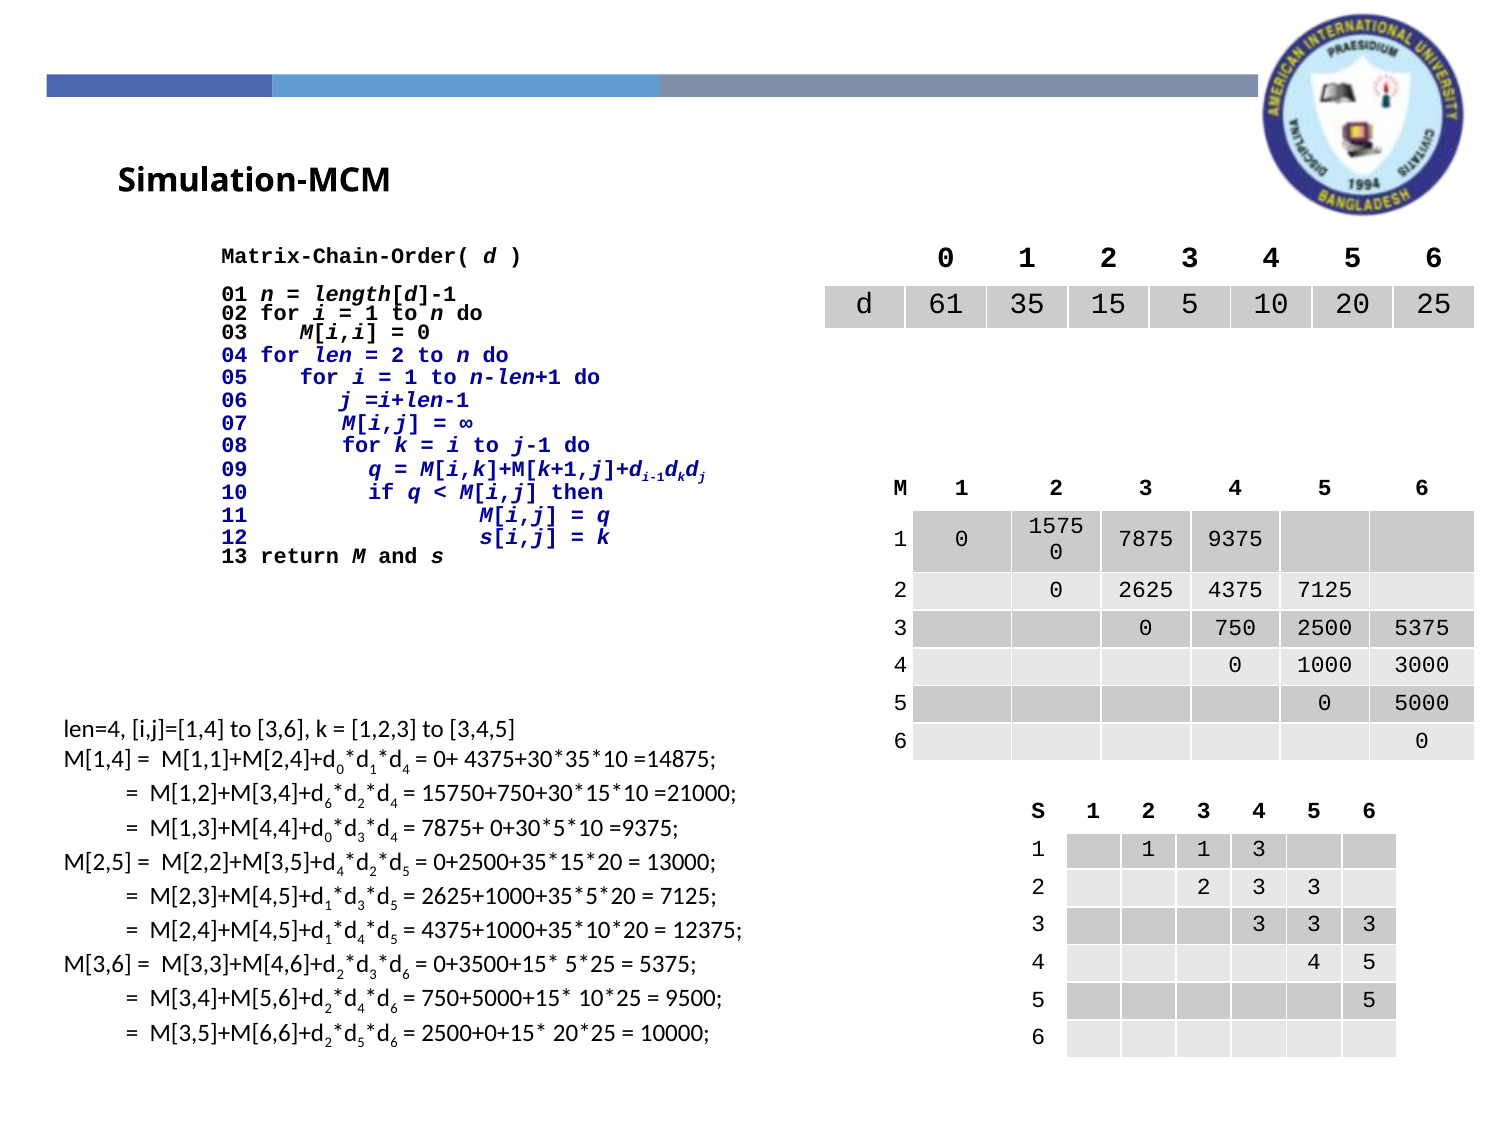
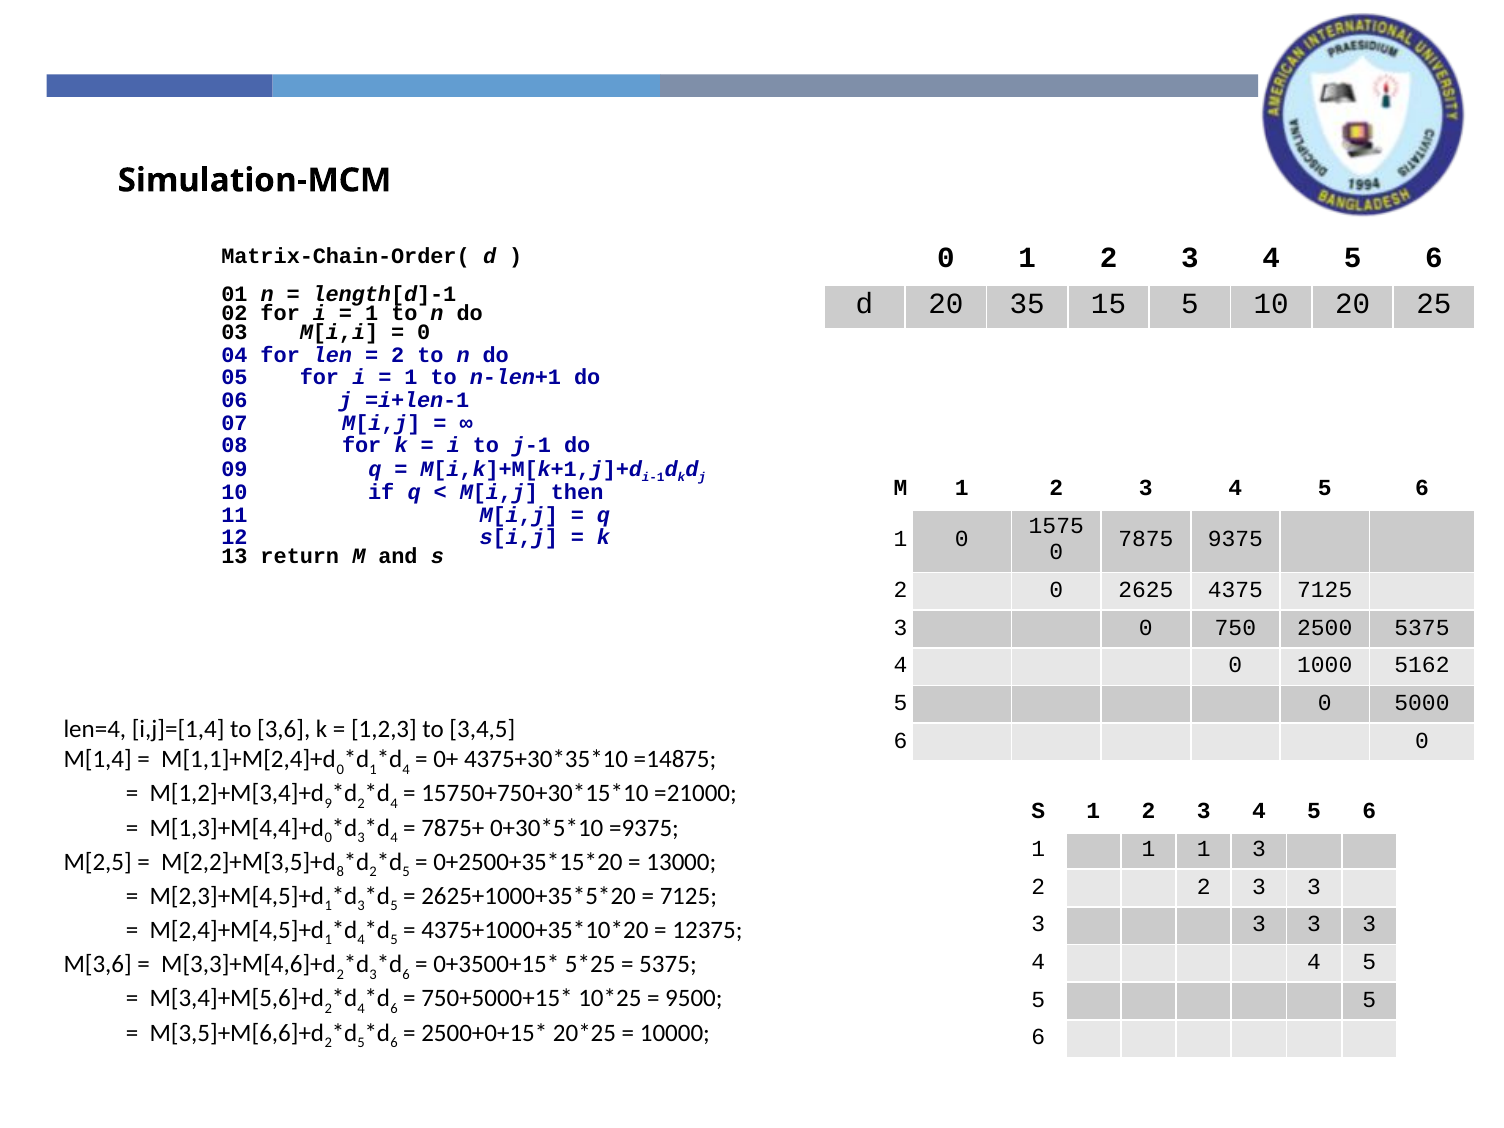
d 61: 61 -> 20 (946, 303)
3000: 3000 -> 5162 (1422, 665)
6: 6 -> 9 (328, 803)
4: 4 -> 8 (340, 872)
